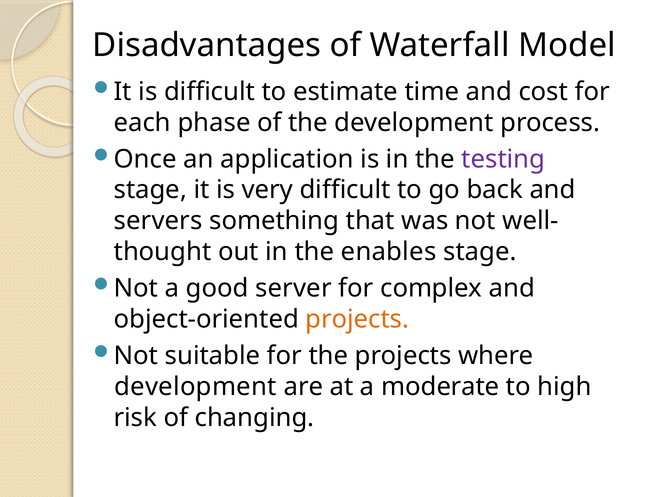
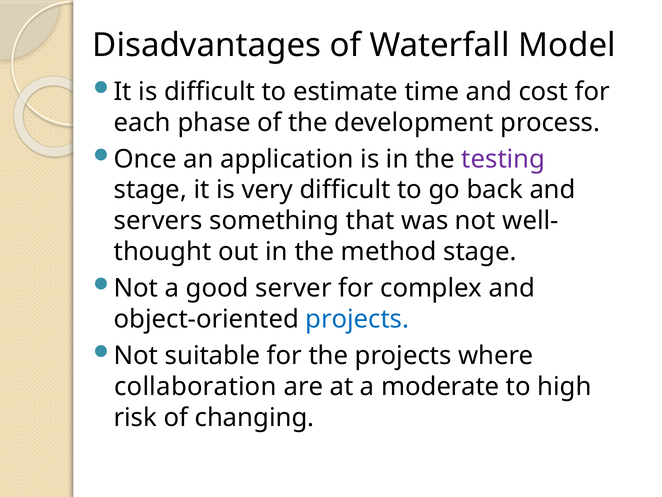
enables: enables -> method (389, 252)
projects colour: orange -> blue (357, 319)
development: development -> collaboration (195, 386)
